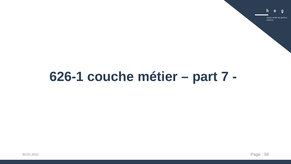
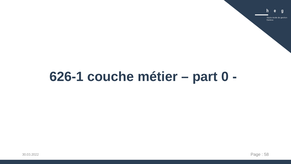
7: 7 -> 0 (225, 77)
